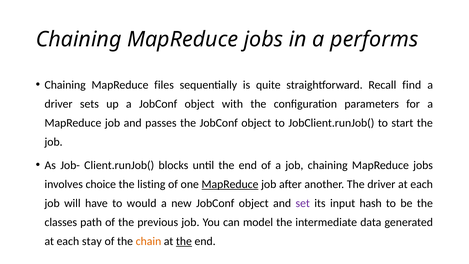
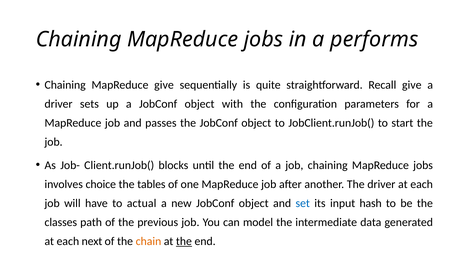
MapReduce files: files -> give (164, 85)
Recall find: find -> give (412, 85)
listing: listing -> tables (151, 184)
MapReduce underline: present -> none (230, 184)
would: would -> actual (142, 203)
set colour: purple -> blue (303, 203)
stay: stay -> next (92, 241)
